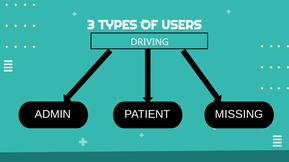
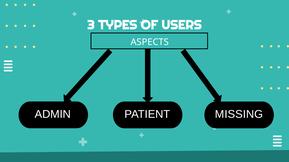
DRIVING: DRIVING -> ASPECTS (150, 42)
